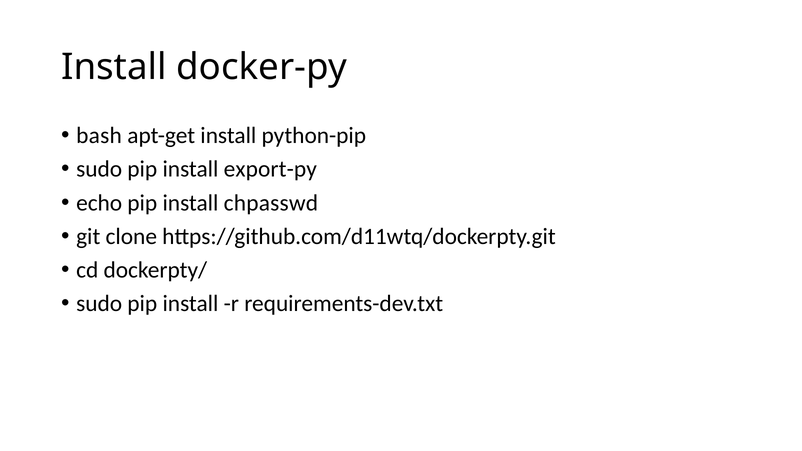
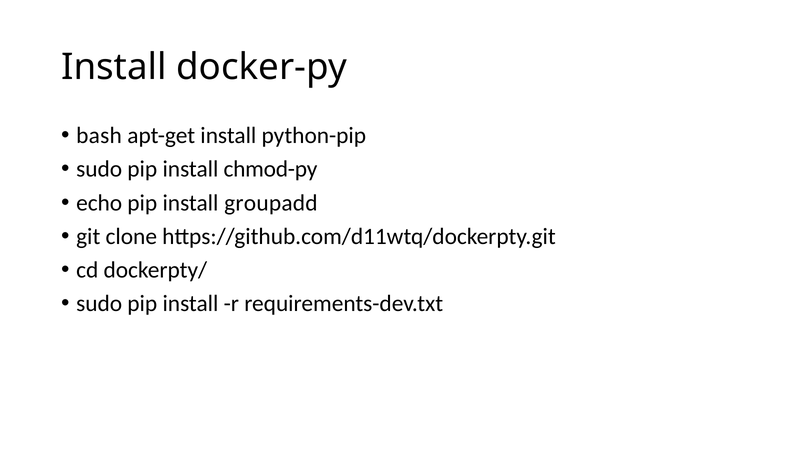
export-py: export-py -> chmod-py (270, 169)
chpasswd: chpasswd -> groupadd (271, 203)
